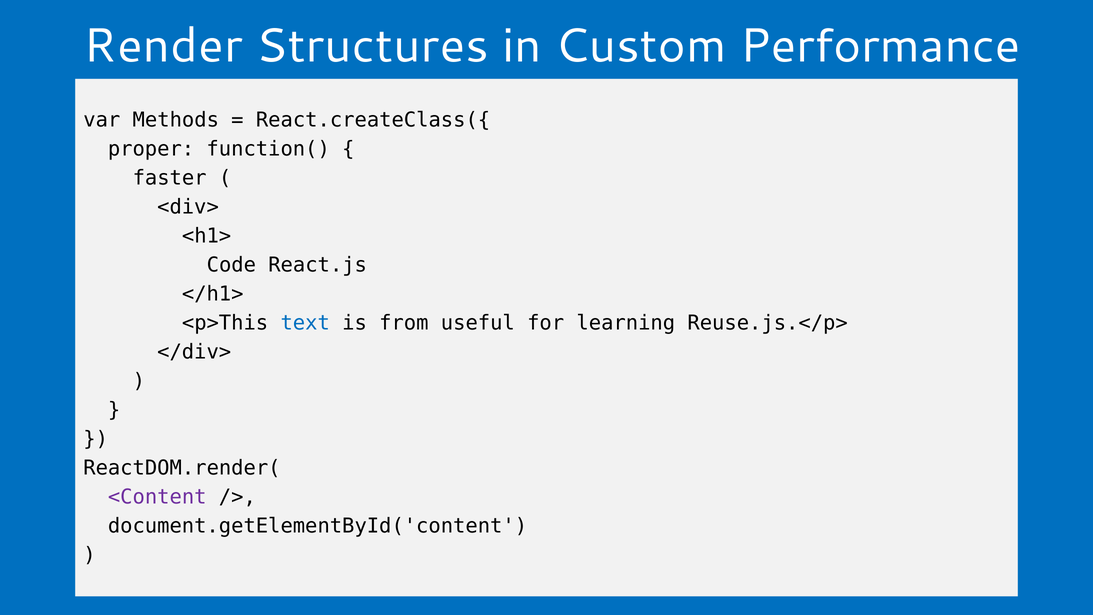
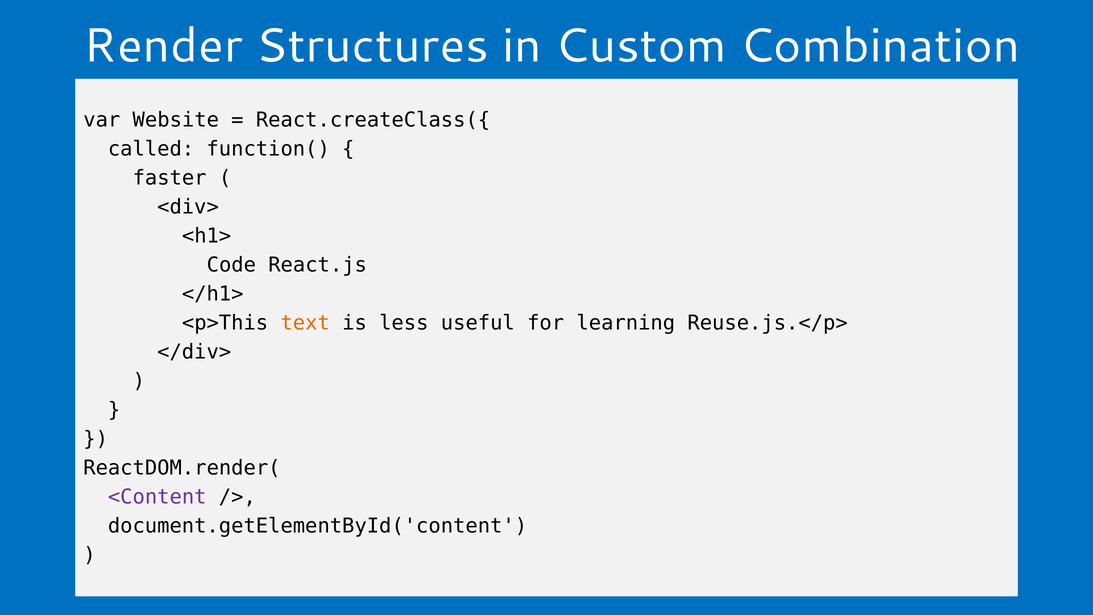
Performance: Performance -> Combination (880, 46)
Methods: Methods -> Website (176, 120)
proper: proper -> called (151, 149)
text colour: blue -> orange (305, 323)
from: from -> less (404, 323)
